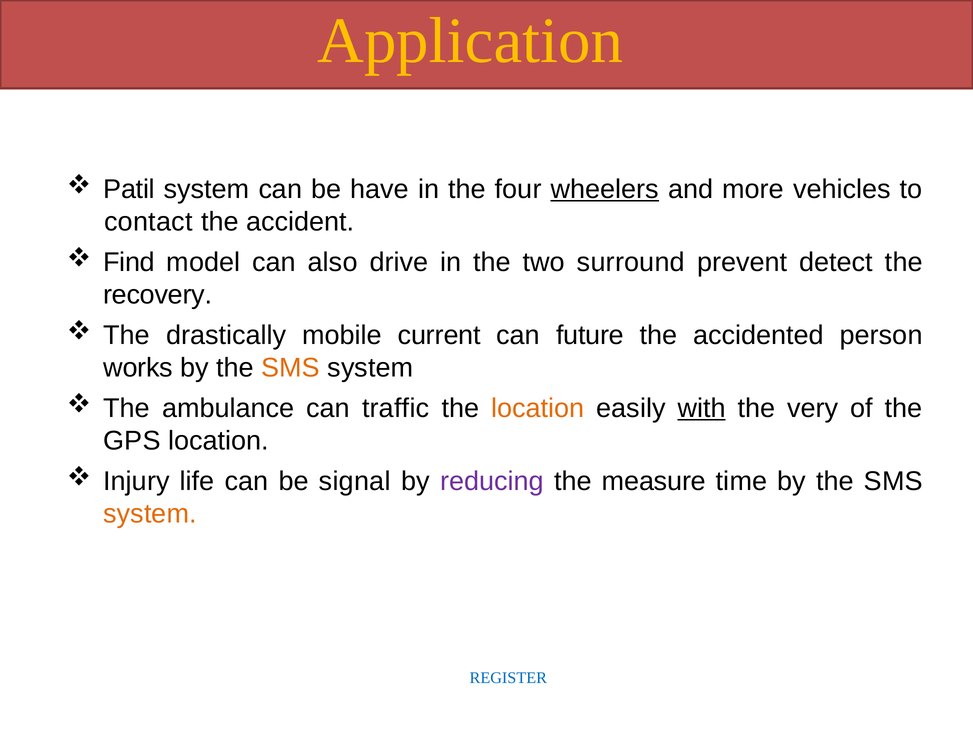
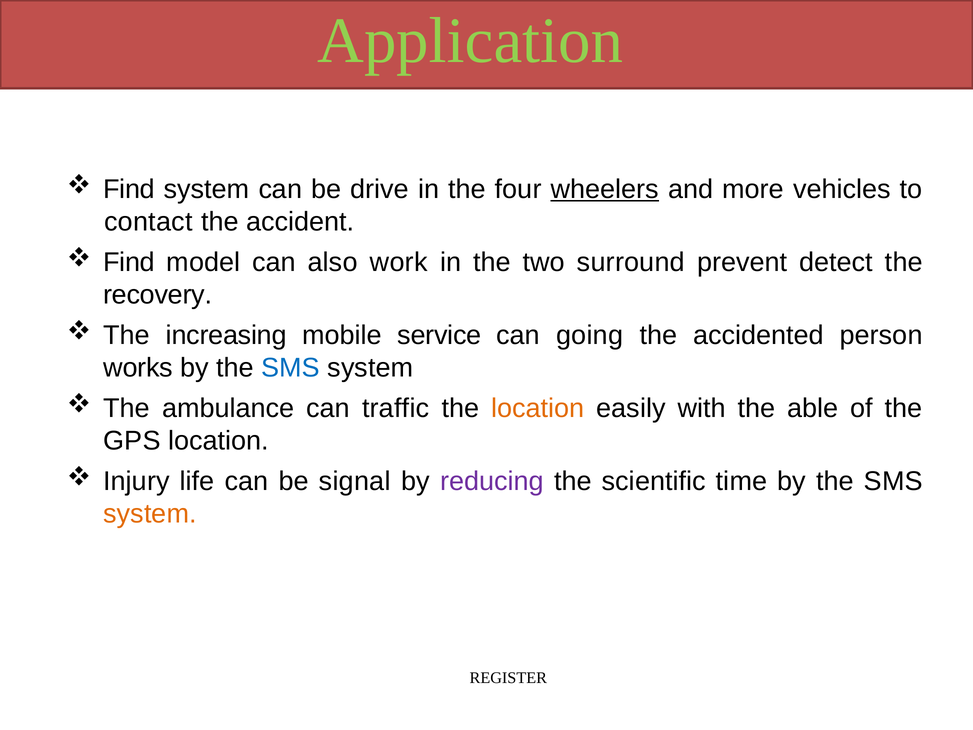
Application colour: yellow -> light green (470, 41)
Patil: Patil -> Find (129, 189)
have: have -> drive (380, 189)
drive: drive -> work (399, 262)
drastically: drastically -> increasing (226, 335)
current: current -> service (439, 335)
future: future -> going (590, 335)
SMS colour: orange -> blue (291, 368)
with underline: present -> none (702, 408)
very: very -> able (813, 408)
measure: measure -> scientific (654, 481)
REGISTER colour: blue -> black (508, 677)
